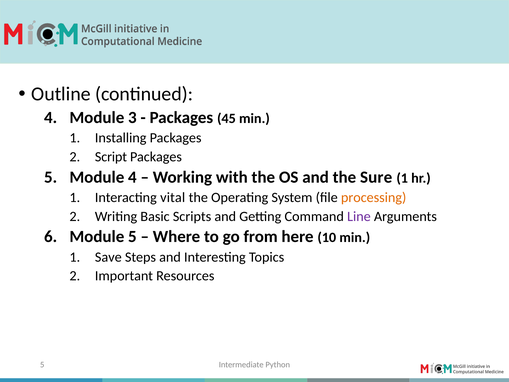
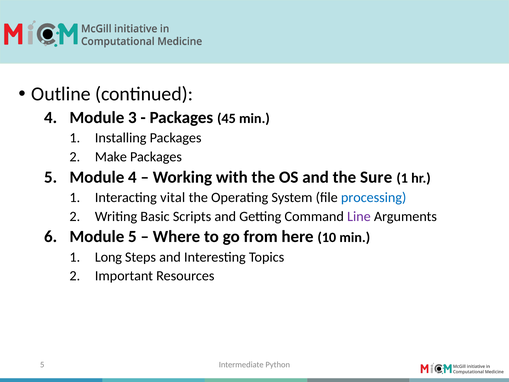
Script: Script -> Make (111, 157)
processing colour: orange -> blue (374, 197)
Save: Save -> Long (108, 257)
